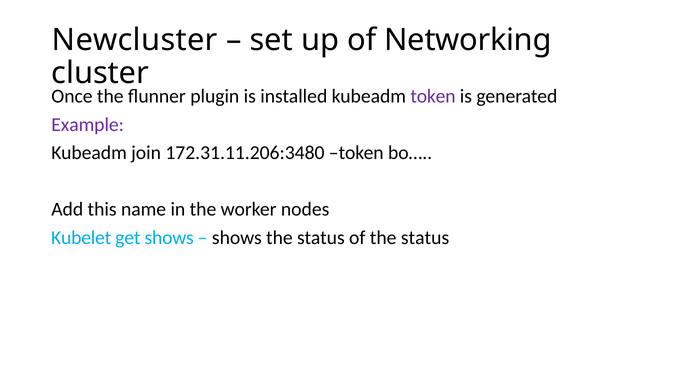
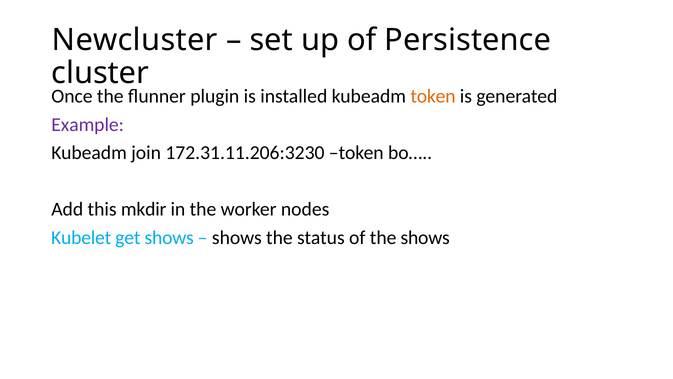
Networking: Networking -> Persistence (468, 40)
token colour: purple -> orange (433, 96)
172.31.11.206:3480: 172.31.11.206:3480 -> 172.31.11.206:3230 (245, 153)
name: name -> mkdir (144, 209)
of the status: status -> shows (425, 237)
